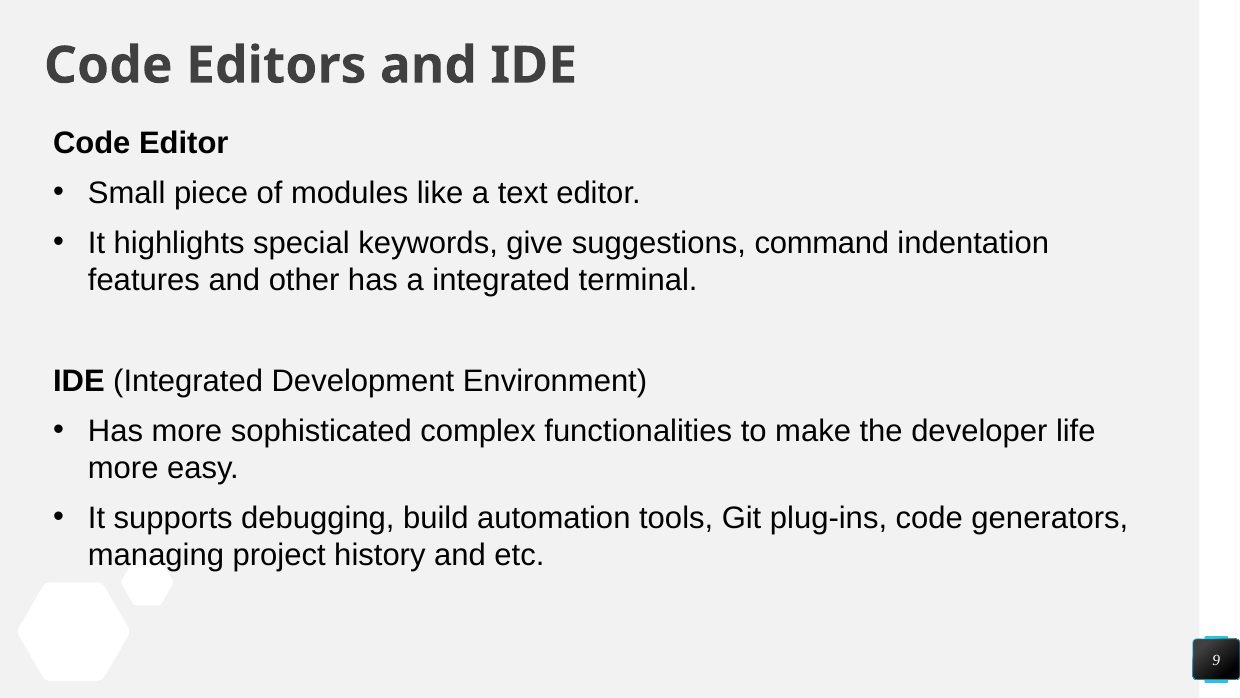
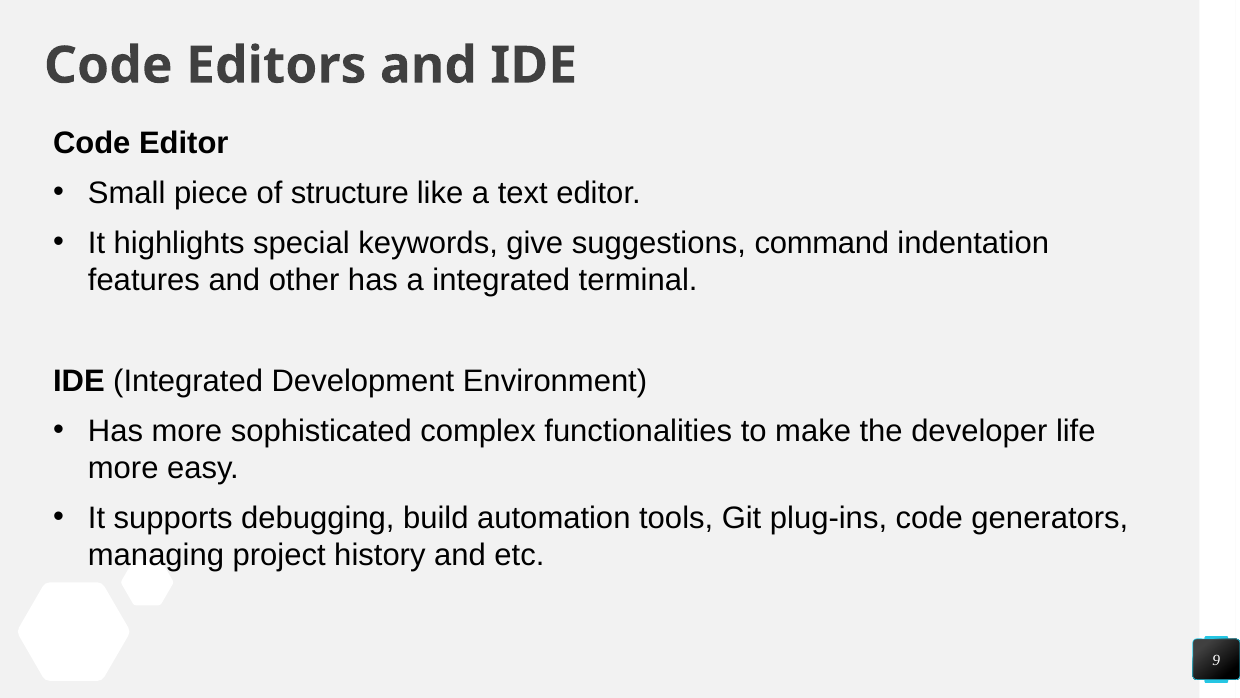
modules: modules -> structure (350, 193)
